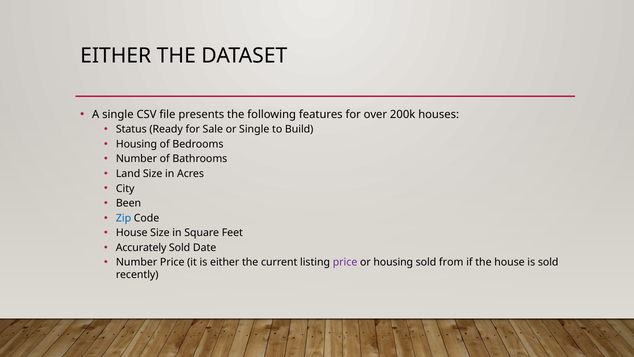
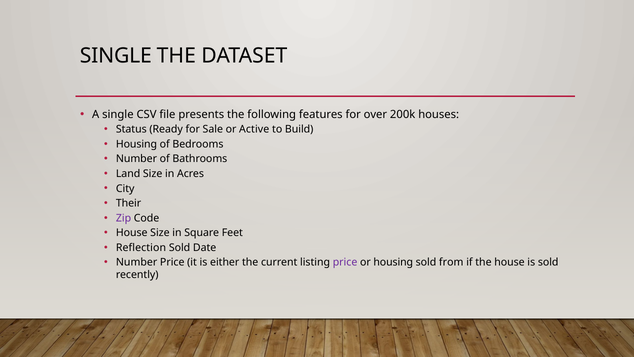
EITHER: EITHER -> SINGLE (116, 56)
or Single: Single -> Active (254, 129)
Been: Been -> Their (129, 203)
Zip colour: blue -> purple (124, 218)
Accurately: Accurately -> Reflection (141, 247)
